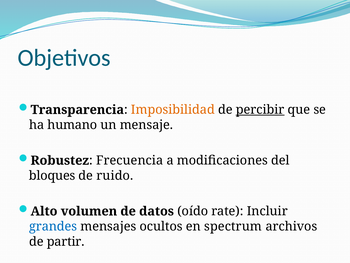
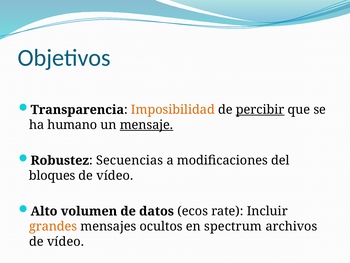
mensaje underline: none -> present (146, 125)
Frecuencia: Frecuencia -> Secuencias (130, 160)
ruido: ruido -> vídeo (115, 175)
oído: oído -> ecos (193, 211)
grandes colour: blue -> orange (53, 226)
partir: partir -> vídeo (66, 241)
